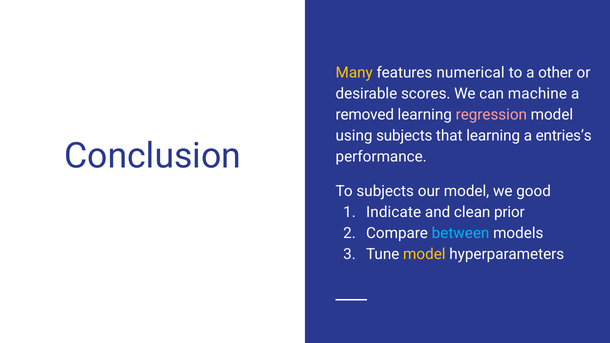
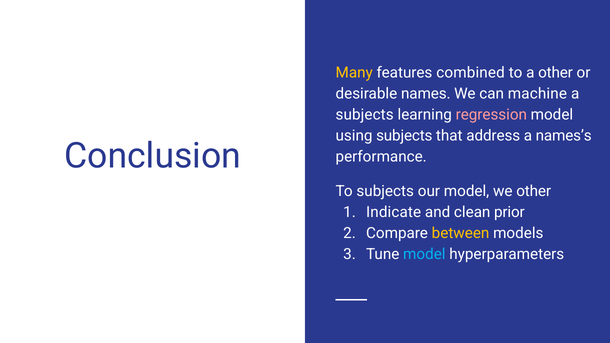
numerical: numerical -> combined (471, 73)
scores: scores -> names (426, 94)
removed: removed -> subjects (365, 115)
that learning: learning -> address (493, 136)
entries’s: entries’s -> names’s (564, 136)
we good: good -> other (534, 191)
between colour: light blue -> yellow (461, 233)
model colour: yellow -> light blue (424, 254)
